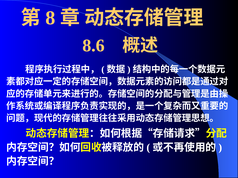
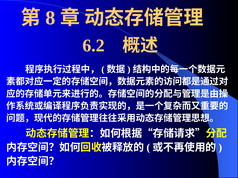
8.6: 8.6 -> 6.2 (94, 46)
